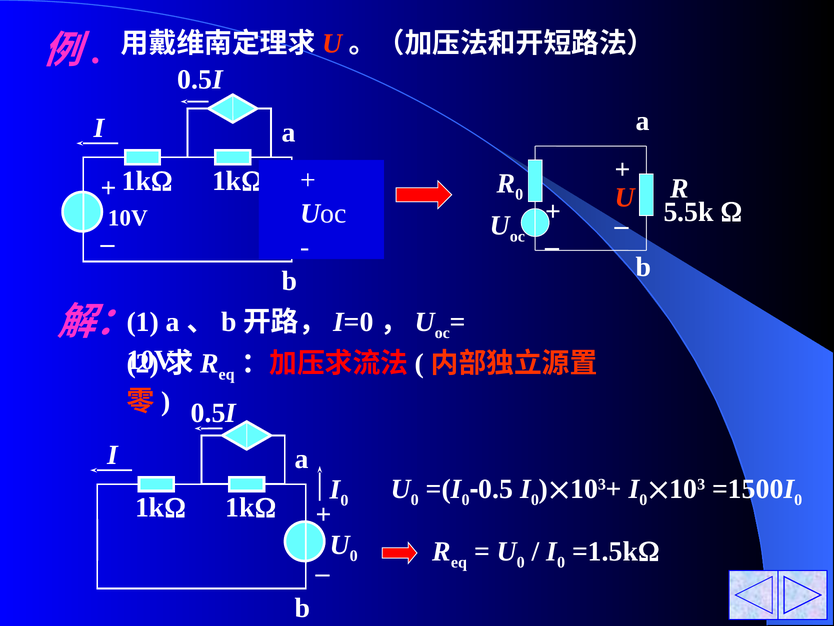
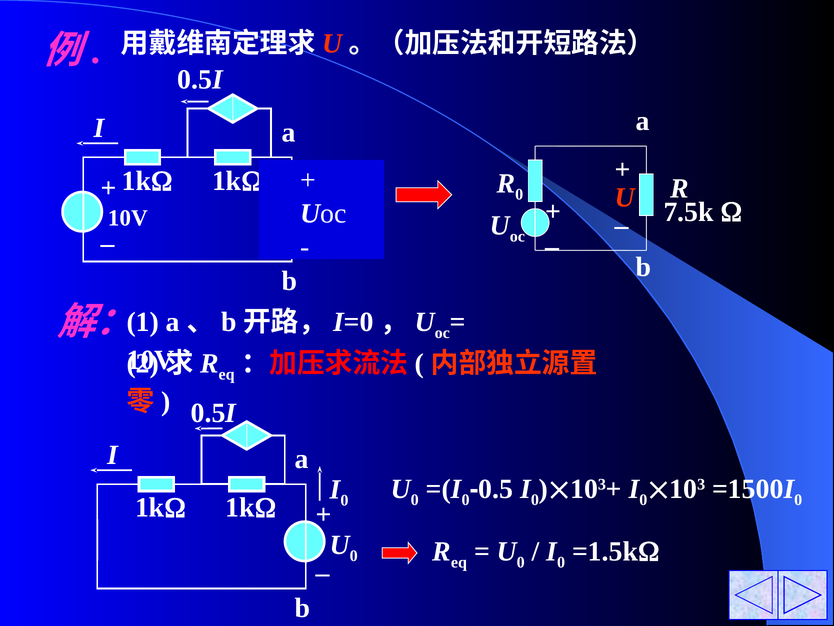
5.5k: 5.5k -> 7.5k (689, 212)
